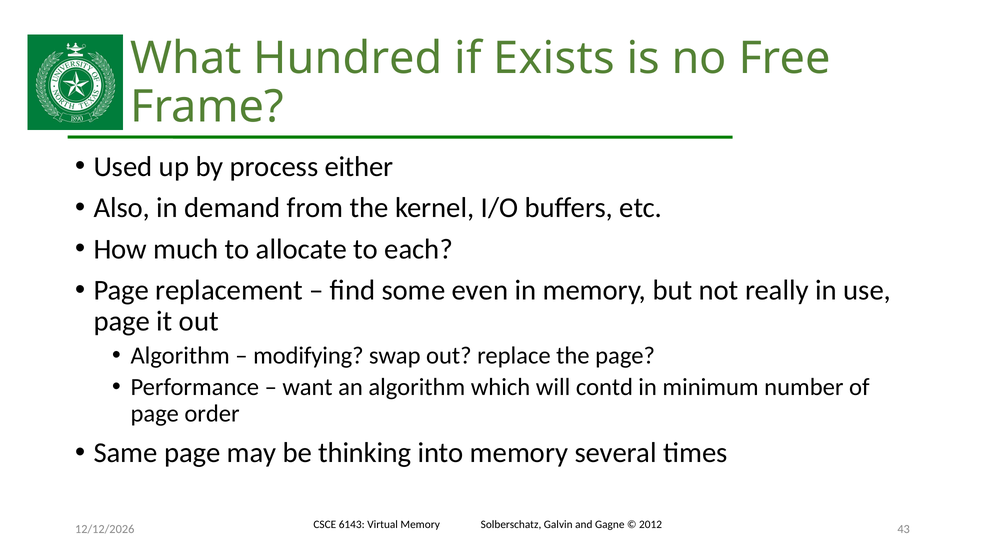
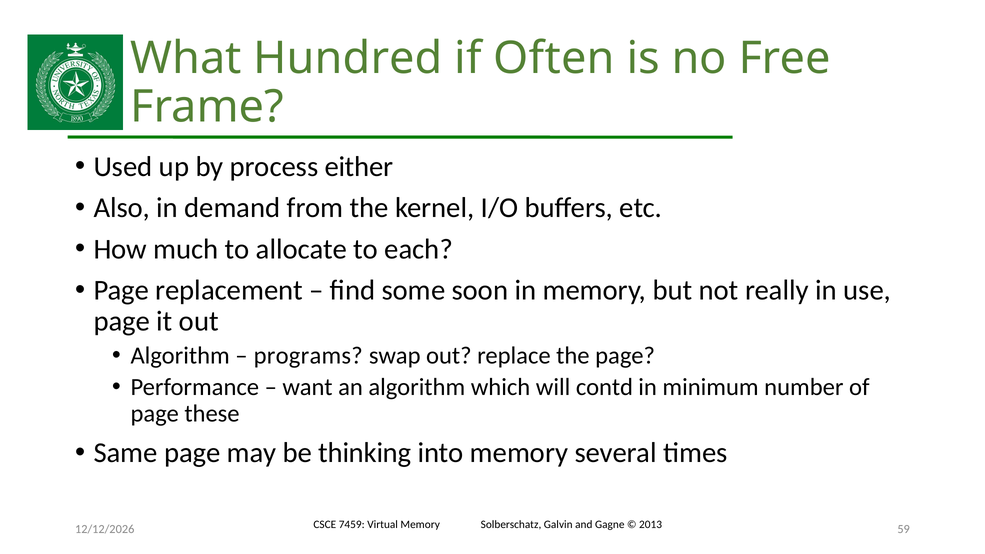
Exists: Exists -> Often (554, 58)
even: even -> soon (480, 290)
modifying: modifying -> programs (308, 355)
order: order -> these (212, 414)
6143: 6143 -> 7459 (352, 525)
2012: 2012 -> 2013 (651, 525)
43: 43 -> 59 (904, 529)
